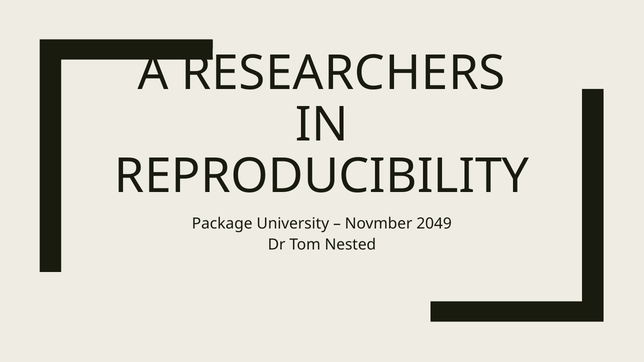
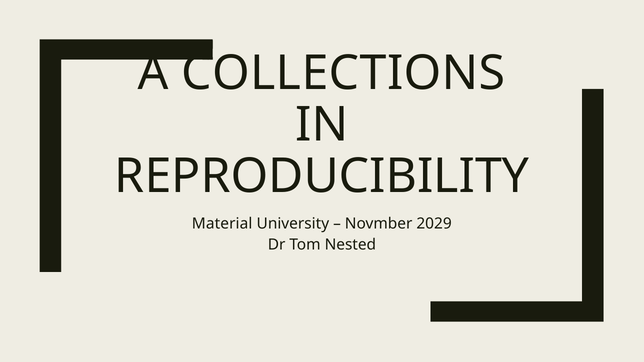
RESEARCHERS: RESEARCHERS -> COLLECTIONS (343, 73)
Package: Package -> Material (222, 224)
2049: 2049 -> 2029 (434, 224)
